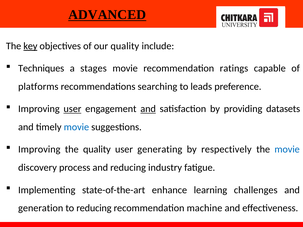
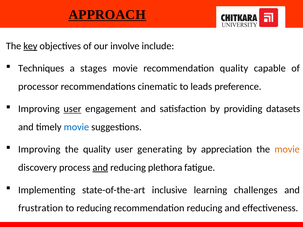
ADVANCED: ADVANCED -> APPROACH (107, 15)
our quality: quality -> involve (125, 46)
recommendation ratings: ratings -> quality (234, 68)
platforms: platforms -> processor (38, 87)
searching: searching -> cinematic (158, 87)
and underline: present -> none (148, 109)
respectively: respectively -> appreciation (227, 150)
movie colour: blue -> orange (287, 150)
and underline: none -> present (100, 168)
industry: industry -> plethora (165, 168)
enhance: enhance -> inclusive (169, 190)
generation: generation -> frustration (41, 208)
recommendation machine: machine -> reducing (205, 208)
